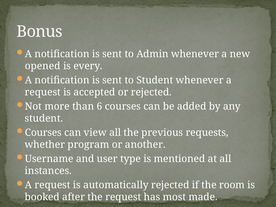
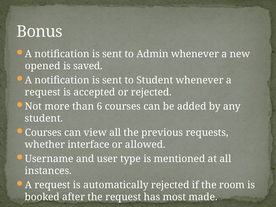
every: every -> saved (88, 66)
program: program -> interface (88, 145)
another: another -> allowed (145, 145)
